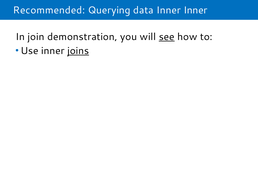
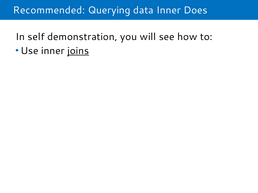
Inner Inner: Inner -> Does (195, 10)
join: join -> self (36, 37)
see underline: present -> none (167, 37)
